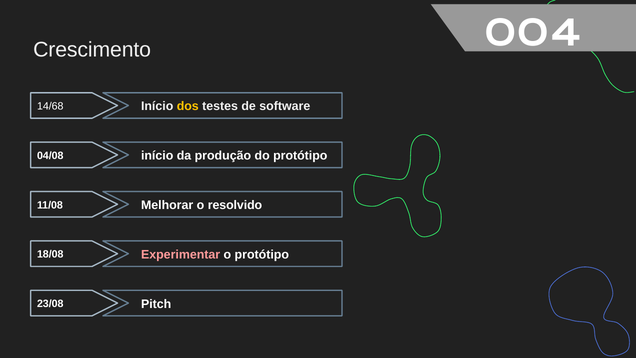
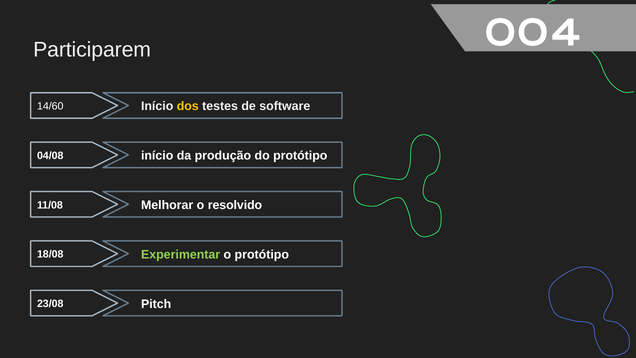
Crescimento: Crescimento -> Participarem (92, 50)
14/68: 14/68 -> 14/60 (50, 106)
Experimentar colour: pink -> light green (181, 254)
